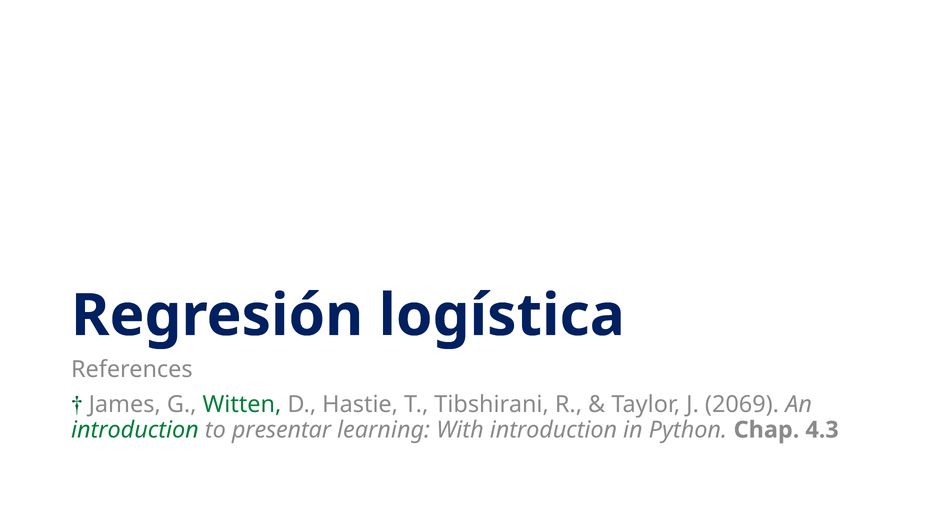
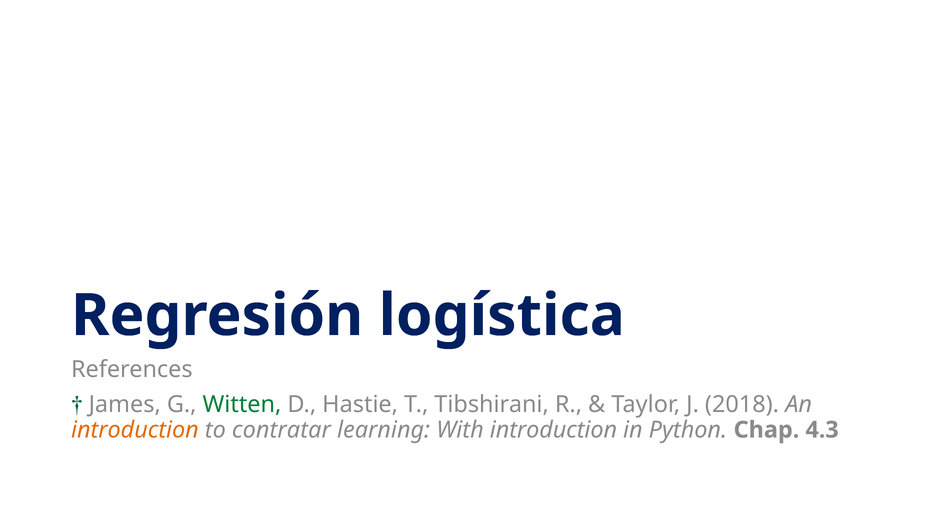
2069: 2069 -> 2018 (742, 404)
introduction colour: green -> orange (135, 430)
presentar: presentar -> contratar (281, 430)
